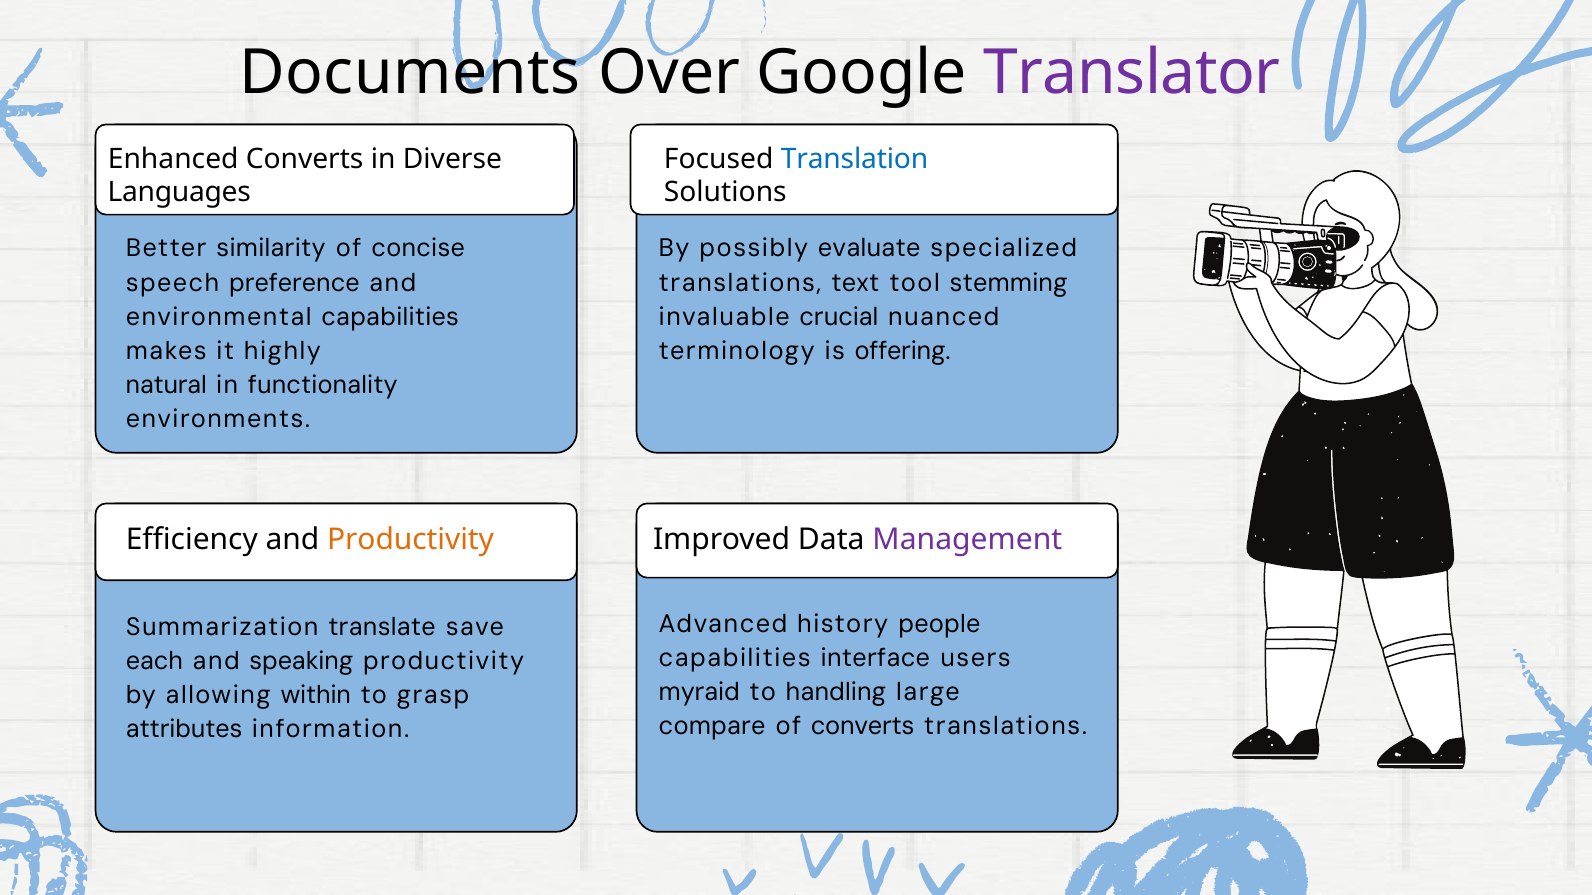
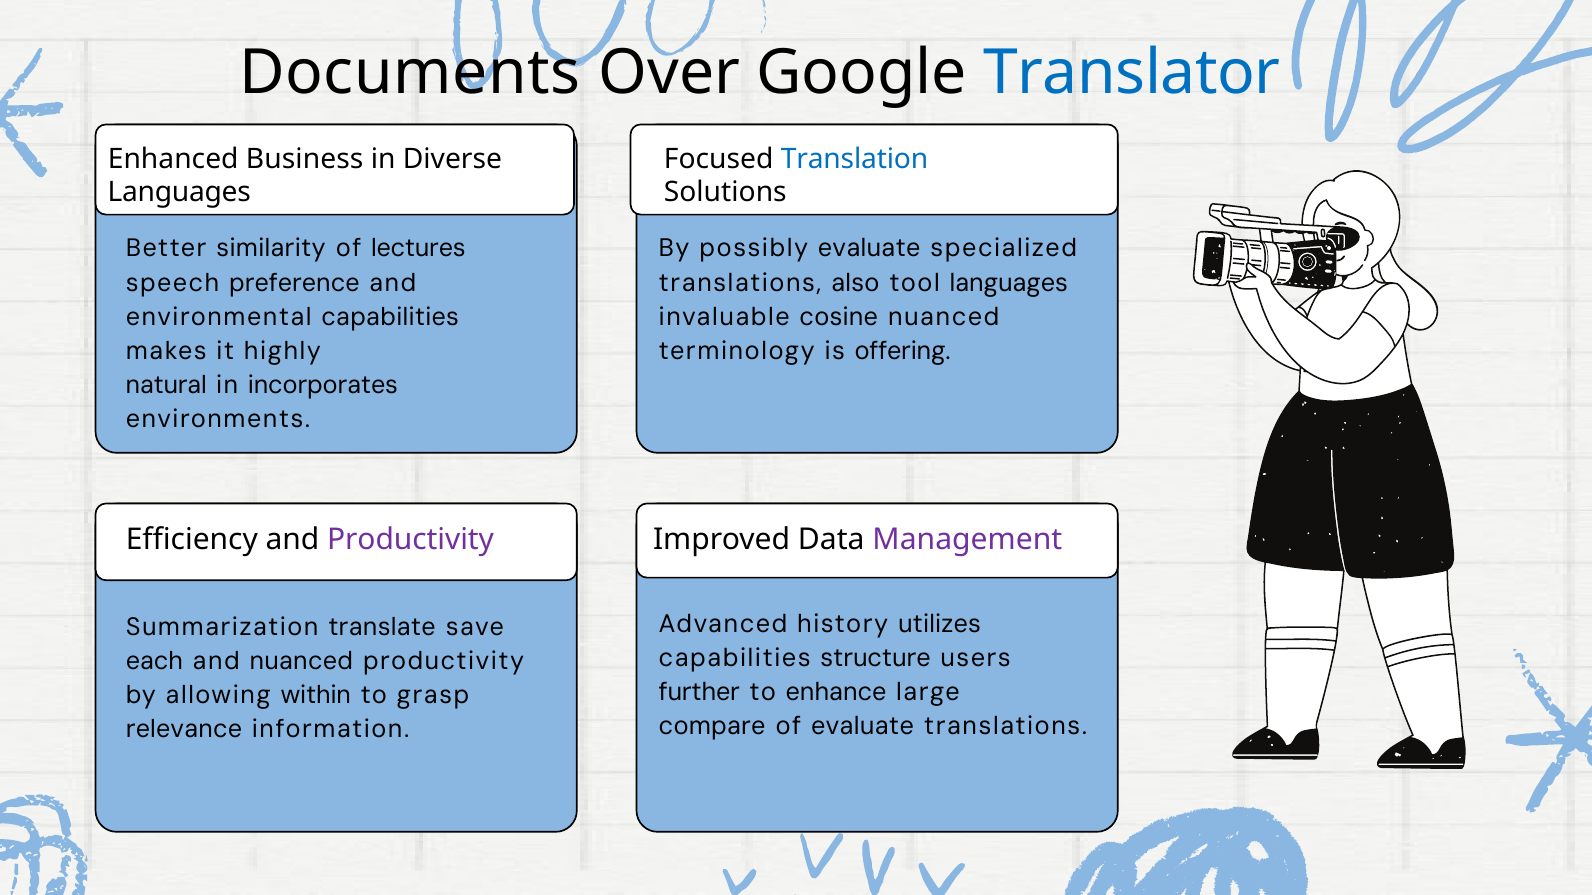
Translator colour: purple -> blue (1132, 73)
Enhanced Converts: Converts -> Business (305, 160)
concise: concise -> lectures (418, 249)
text: text -> also (855, 283)
tool stemming: stemming -> languages (1009, 283)
crucial: crucial -> cosine (839, 317)
functionality: functionality -> incorporates (323, 385)
Productivity colour: orange -> purple (411, 540)
people: people -> utilizes (939, 624)
interface: interface -> structure (876, 659)
and speaking: speaking -> nuanced (301, 662)
myraid: myraid -> further (699, 693)
handling: handling -> enhance (836, 693)
of converts: converts -> evaluate (862, 727)
attributes: attributes -> relevance (184, 730)
